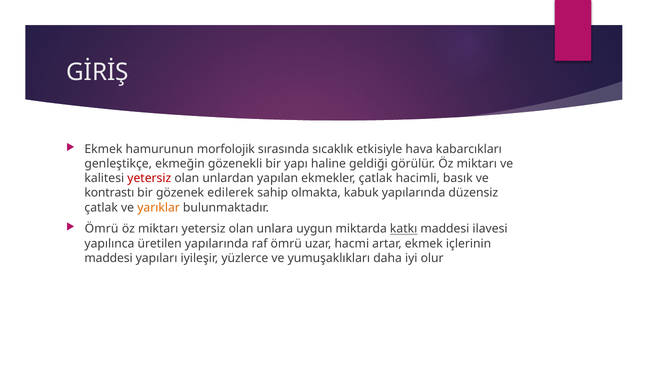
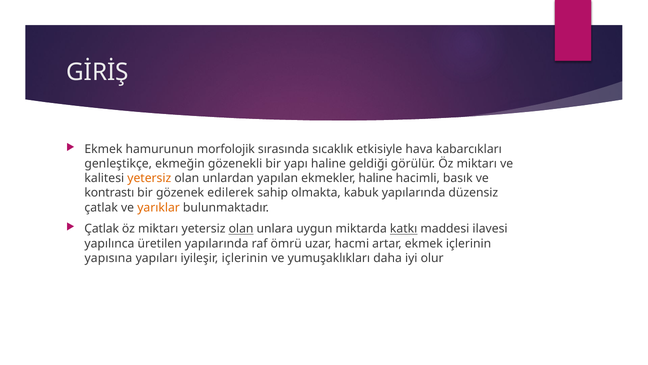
yetersiz colour: red -> orange (149, 178)
ekmekler çatlak: çatlak -> haline (376, 178)
Ömrü: Ömrü -> Çatlak (102, 229)
olan underline: none -> present (241, 229)
maddesi: maddesi -> yapısına (108, 258)
iyileşir yüzlerce: yüzlerce -> içlerinin (245, 258)
